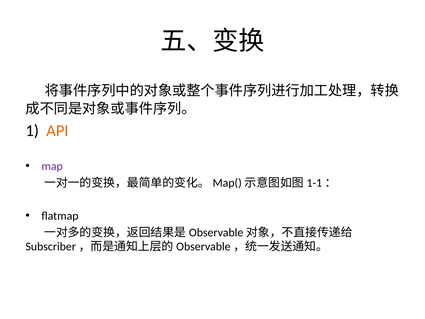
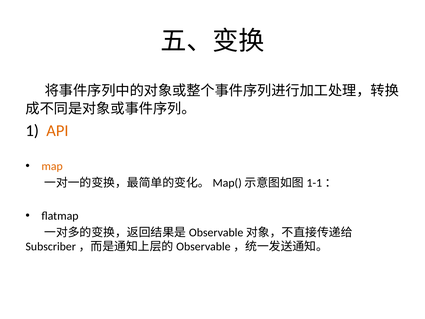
map colour: purple -> orange (52, 166)
